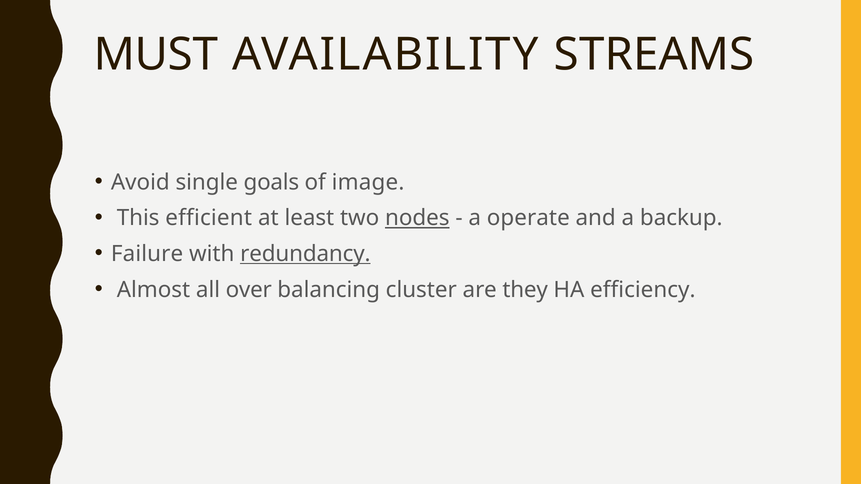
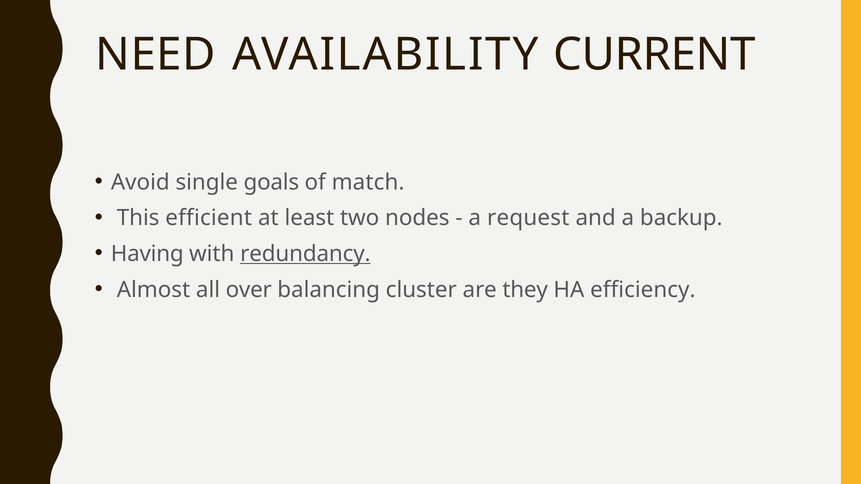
MUST: MUST -> NEED (156, 55)
STREAMS: STREAMS -> CURRENT (654, 55)
image: image -> match (368, 182)
nodes underline: present -> none (417, 218)
operate: operate -> request (528, 218)
Failure: Failure -> Having (147, 254)
